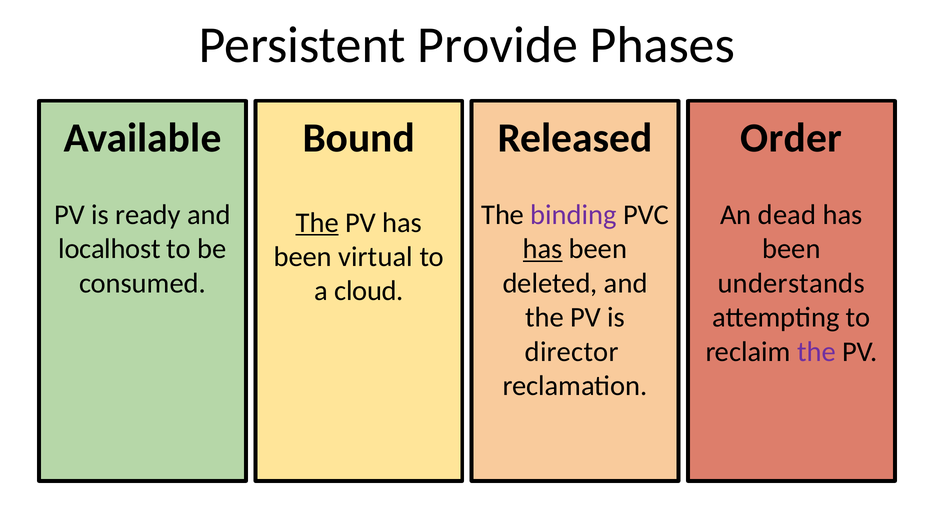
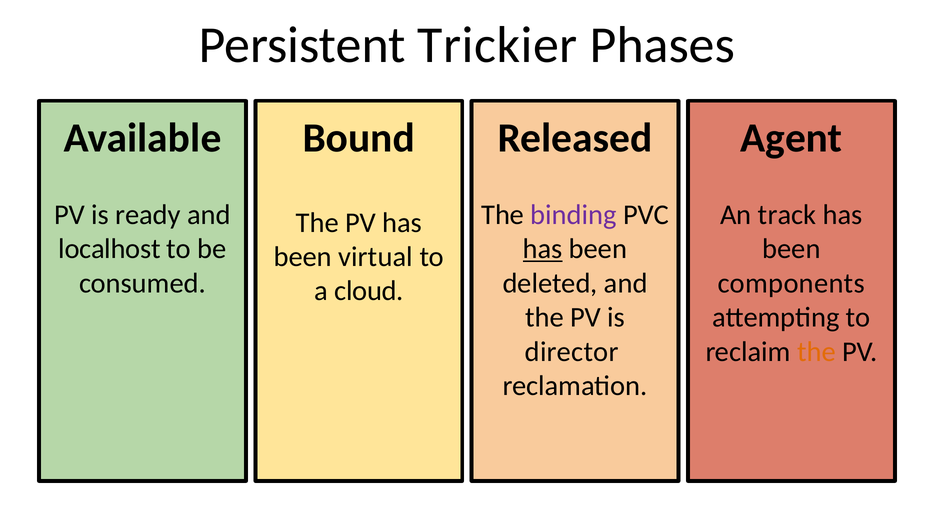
Provide: Provide -> Trickier (497, 45)
Order: Order -> Agent (791, 138)
dead: dead -> track (787, 215)
The underline: present -> none (317, 223)
understands: understands -> components (791, 283)
the colour: purple -> orange (816, 352)
